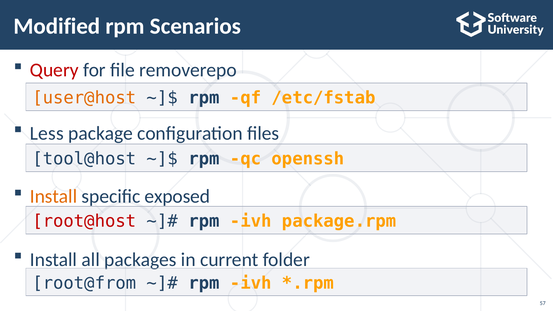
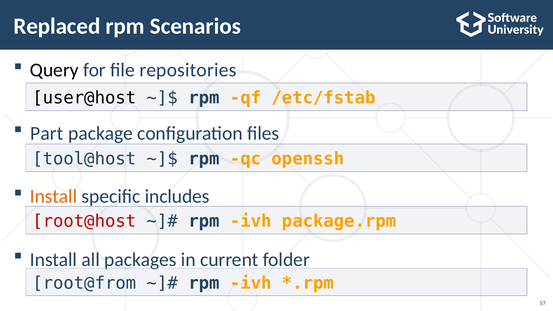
Modified: Modified -> Replaced (57, 26)
Query colour: red -> black (54, 70)
removerepo: removerepo -> repositories (188, 70)
user@host colour: orange -> black (84, 98)
Less: Less -> Part (47, 133)
exposed: exposed -> includes (177, 196)
